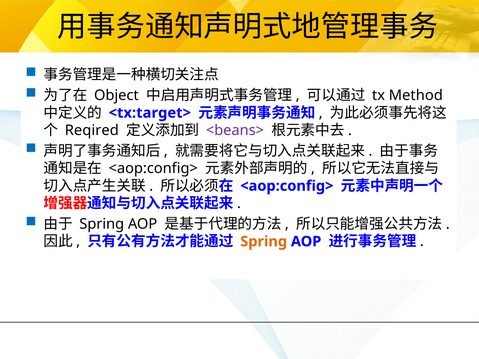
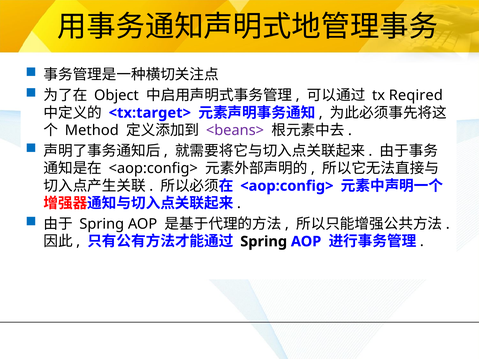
Method: Method -> Reqired (416, 95)
Reqired: Reqired -> Method (92, 130)
Spring colour: orange -> black (264, 242)
